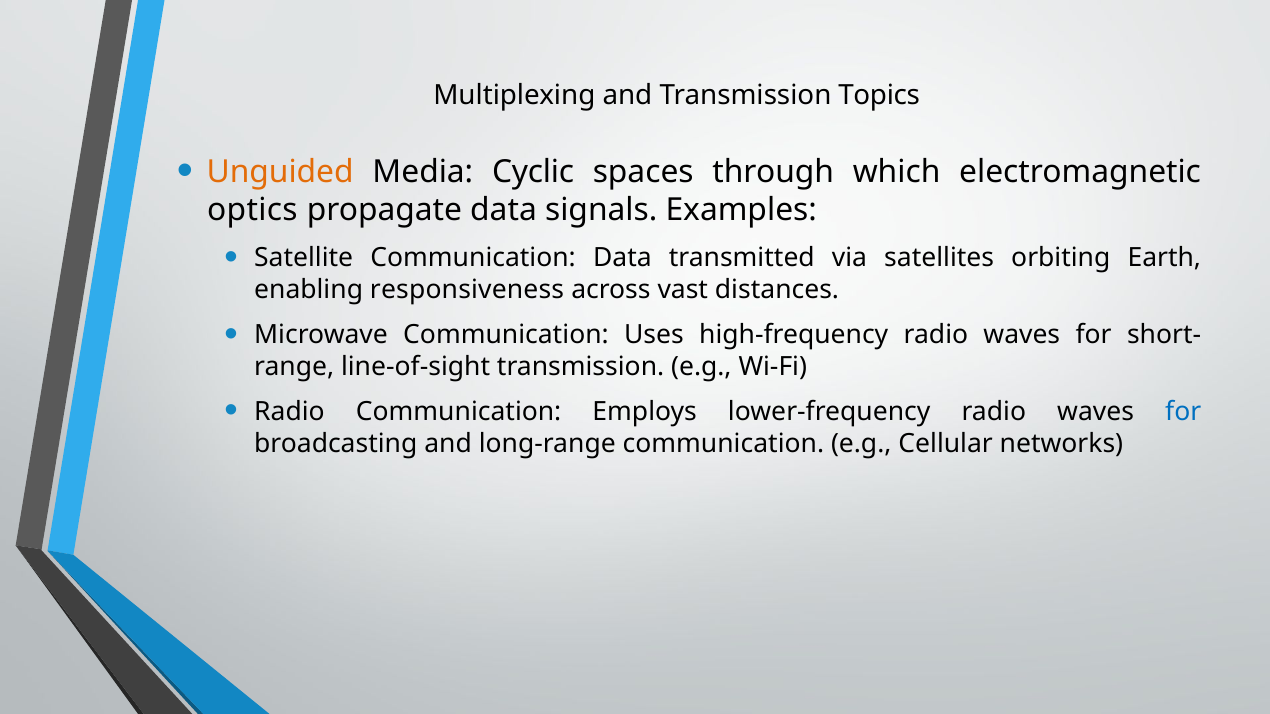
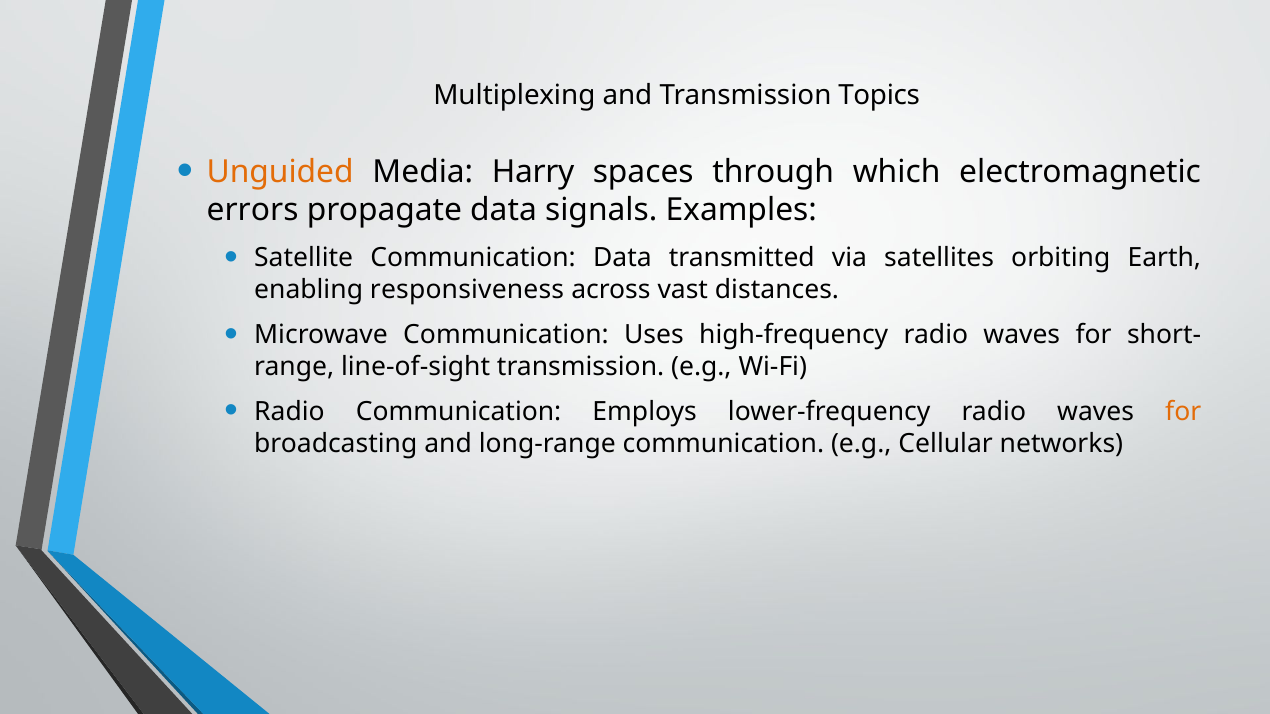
Cyclic: Cyclic -> Harry (533, 172)
optics: optics -> errors (253, 210)
for colour: blue -> orange (1183, 412)
